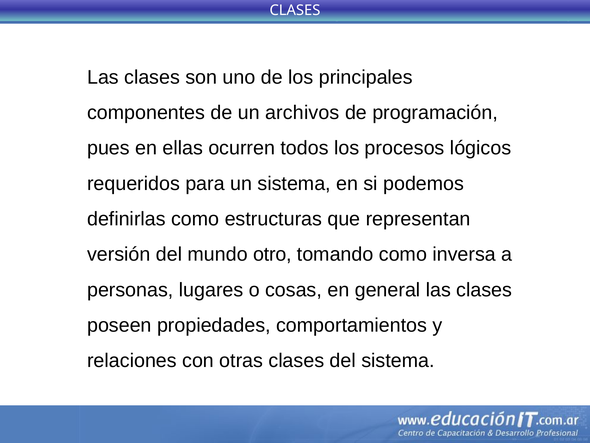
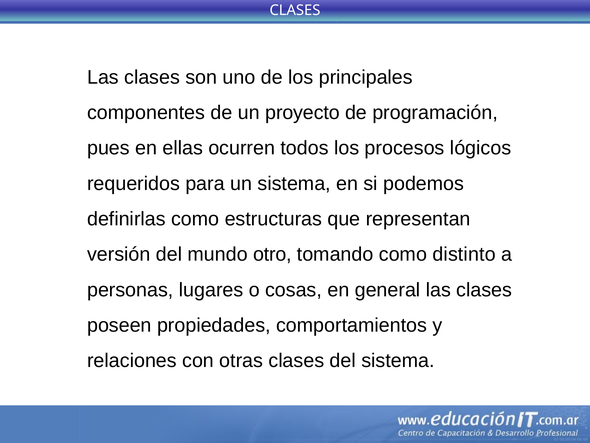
archivos: archivos -> proyecto (302, 113)
inversa: inversa -> distinto (464, 254)
